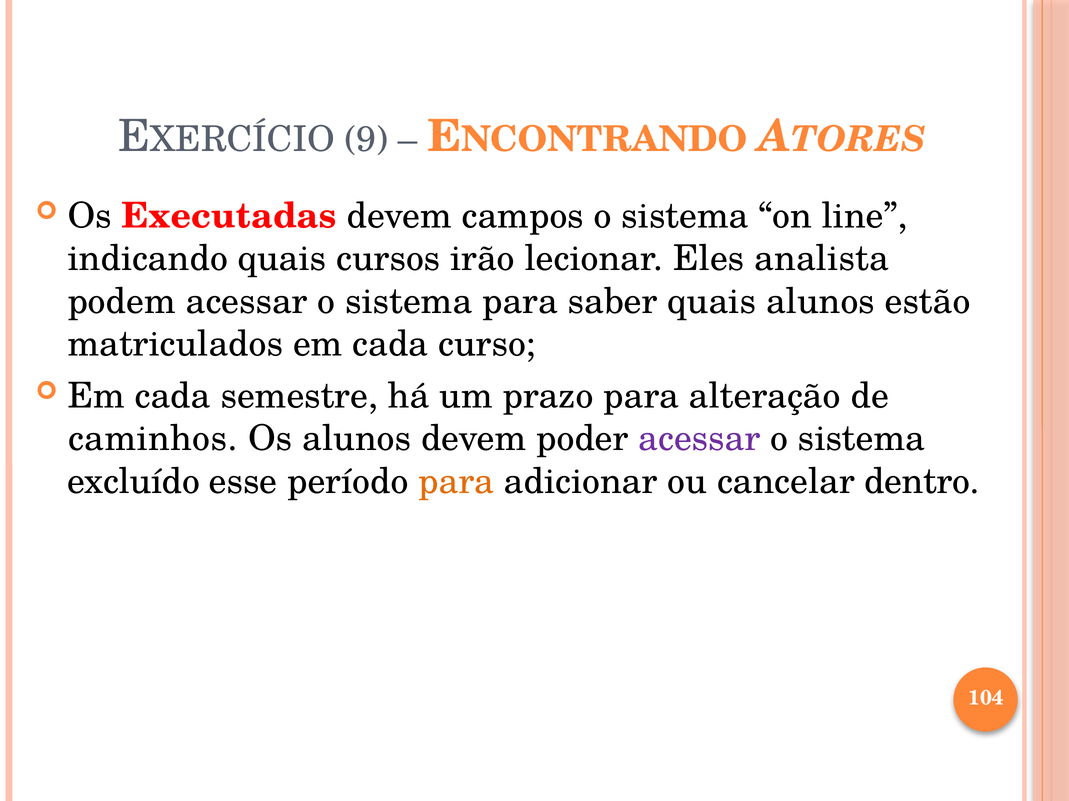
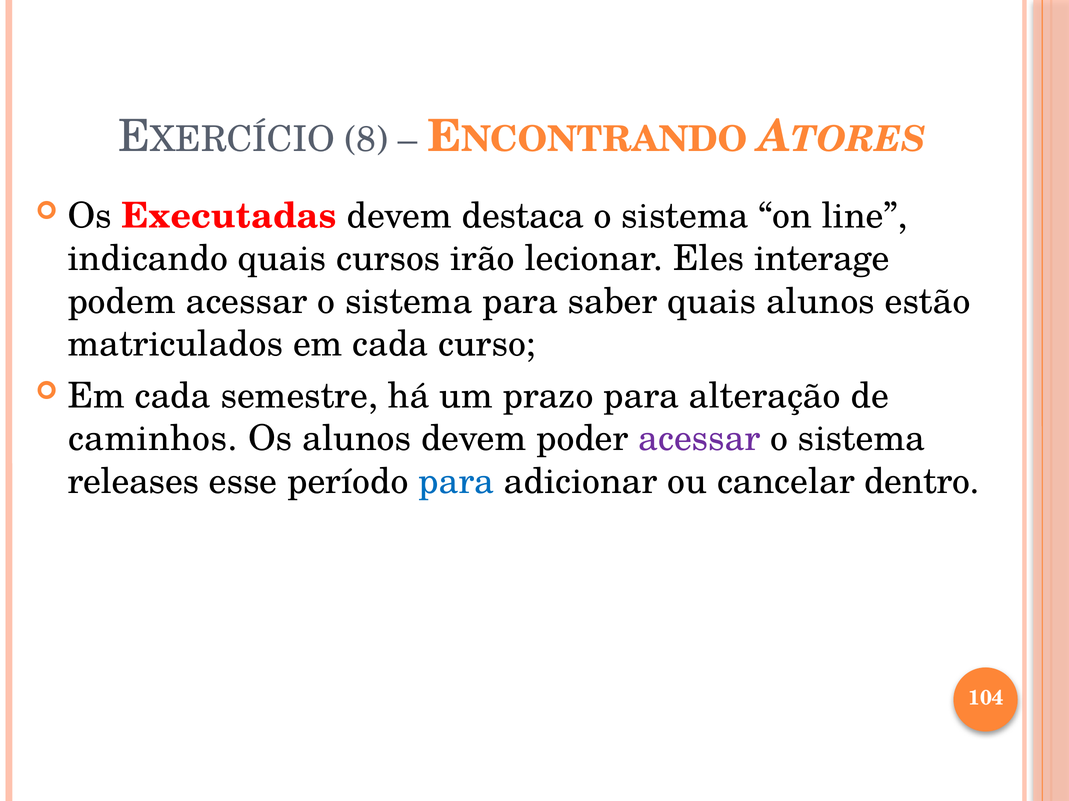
9: 9 -> 8 (366, 140)
campos: campos -> destaca (523, 216)
analista: analista -> interage (822, 259)
excluído: excluído -> releases (133, 482)
para colour: orange -> blue (456, 482)
